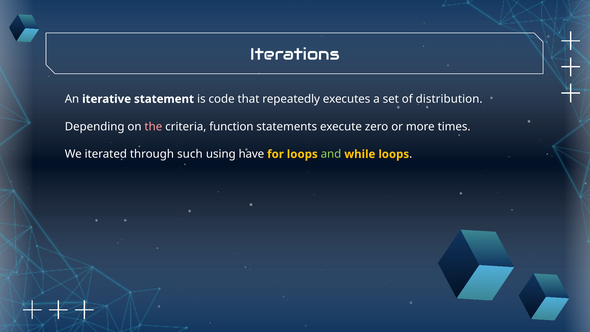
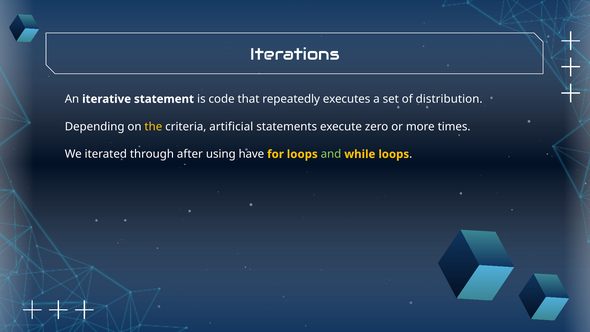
the colour: pink -> yellow (153, 127)
function: function -> artificial (231, 127)
such: such -> after (190, 154)
